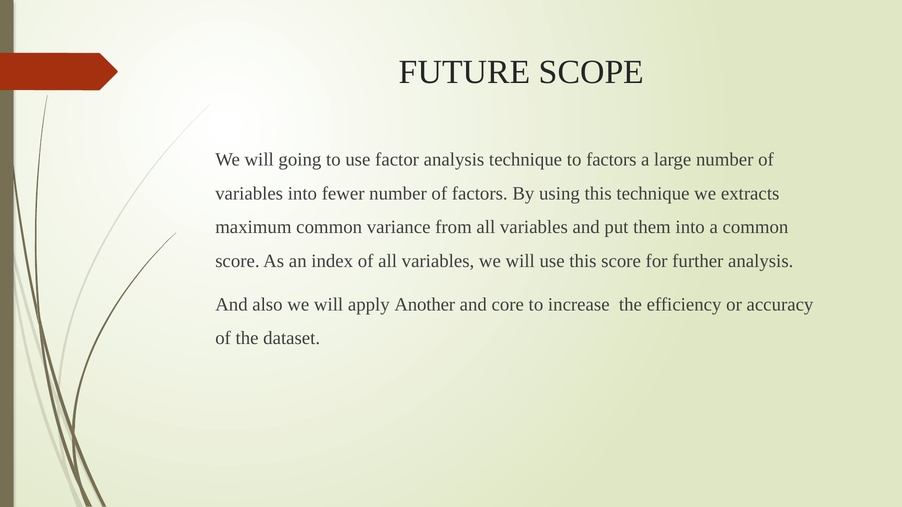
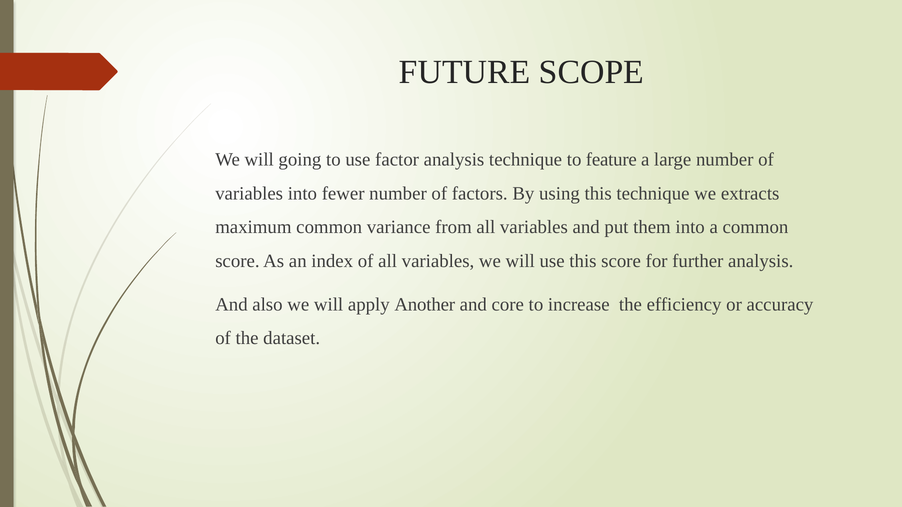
to factors: factors -> feature (611, 160)
